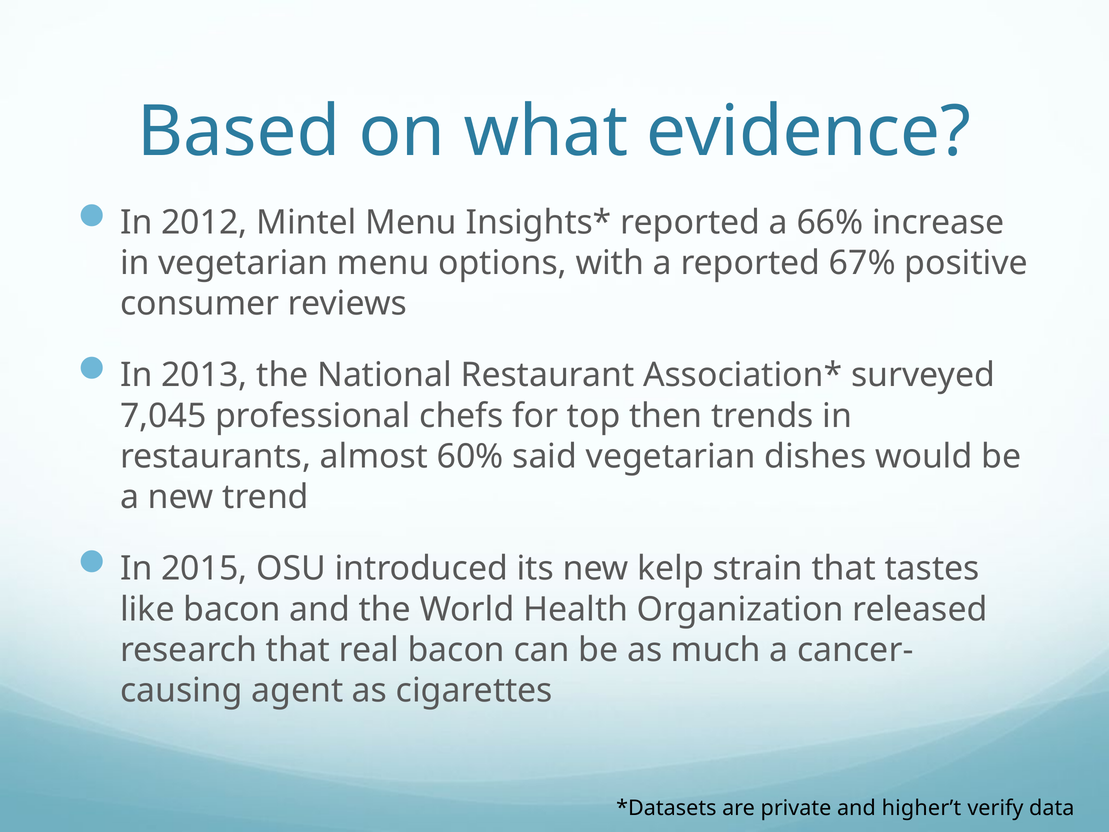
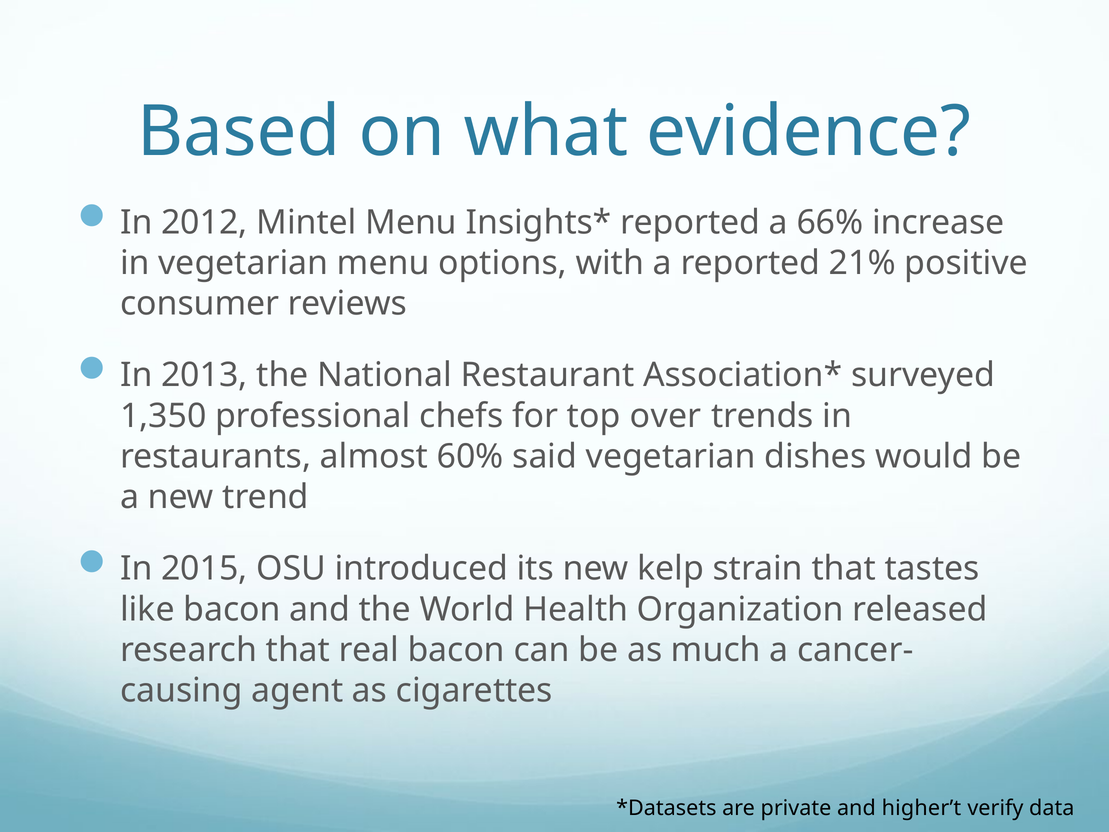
67%: 67% -> 21% (862, 263)
7,045: 7,045 -> 1,350 (163, 416)
then: then -> over (666, 416)
